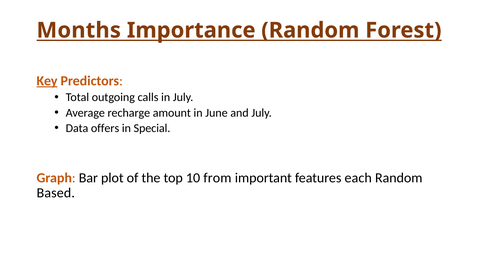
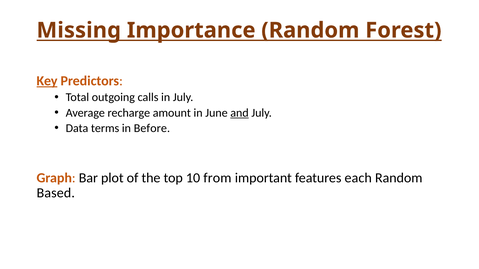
Months: Months -> Missing (79, 30)
and underline: none -> present (240, 113)
offers: offers -> terms (105, 128)
Special: Special -> Before (152, 128)
